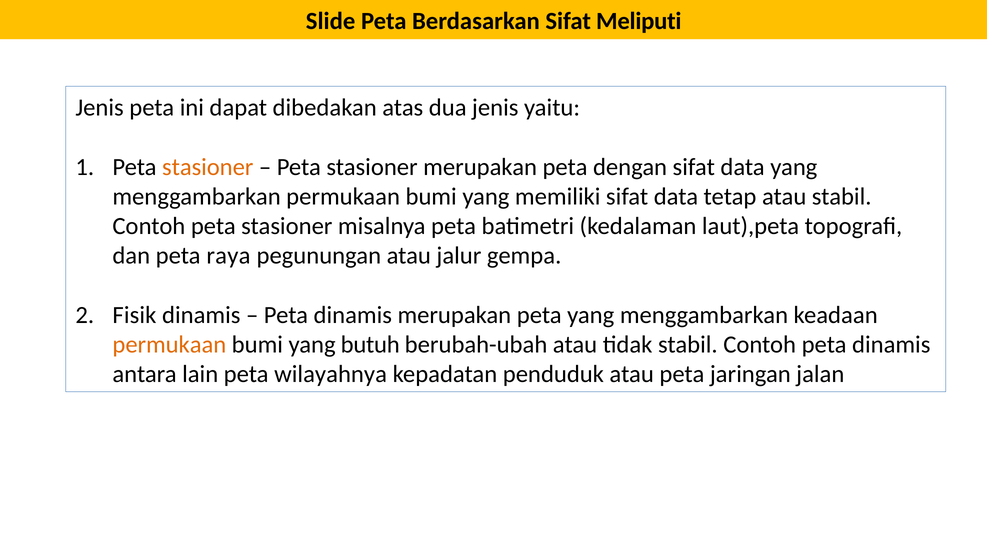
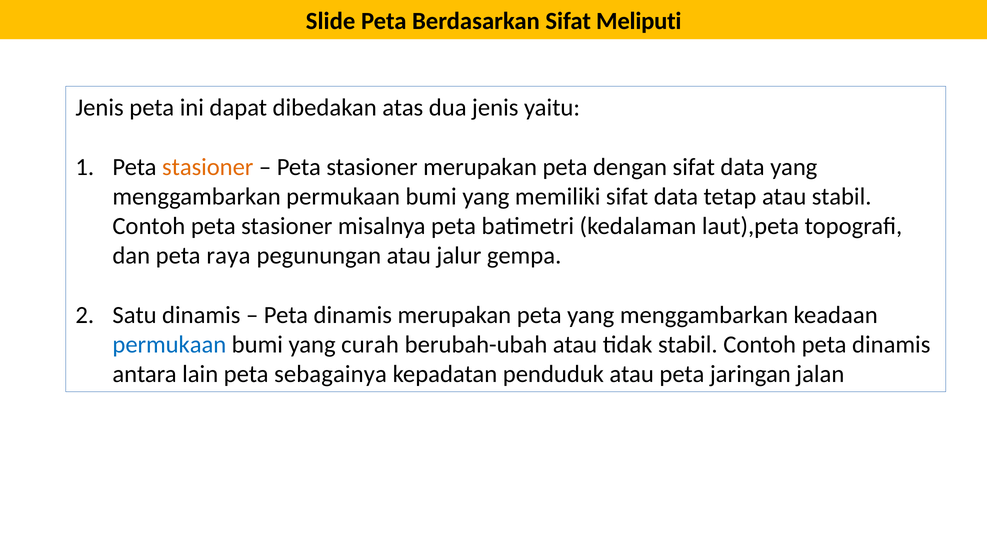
Fisik: Fisik -> Satu (135, 315)
permukaan colour: orange -> blue (169, 345)
butuh: butuh -> curah (370, 345)
wilayahnya: wilayahnya -> sebagainya (331, 374)
